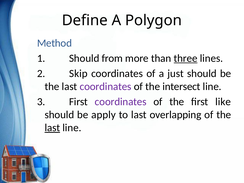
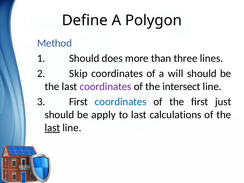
from: from -> does (112, 58)
three underline: present -> none (186, 58)
just: just -> will (176, 73)
coordinates colour: purple -> blue (121, 102)
like: like -> just (223, 102)
overlapping: overlapping -> calculations (175, 115)
